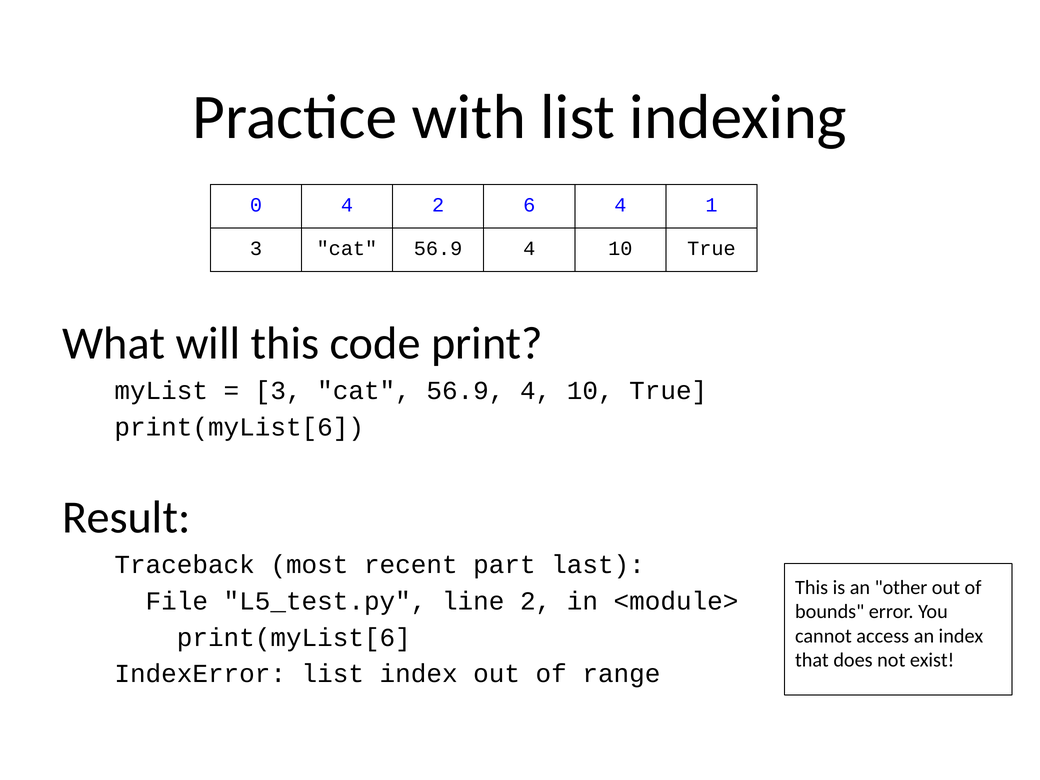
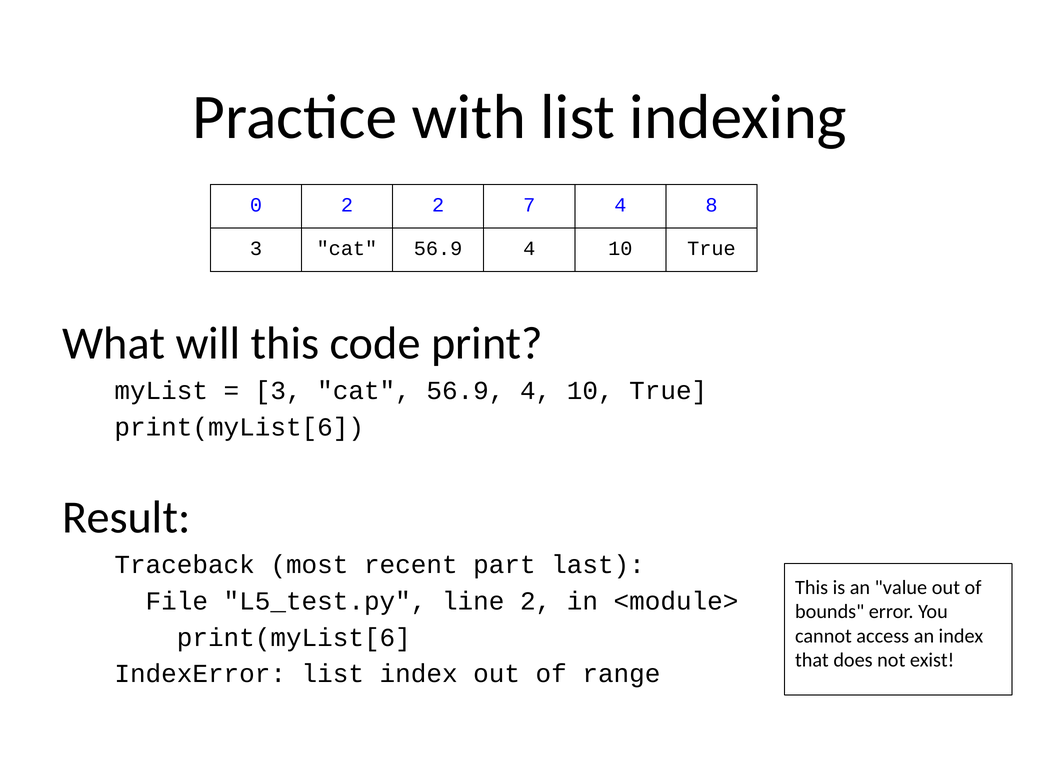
0 4: 4 -> 2 (347, 205)
6: 6 -> 7 (529, 205)
1: 1 -> 8 (711, 205)
other: other -> value (901, 587)
